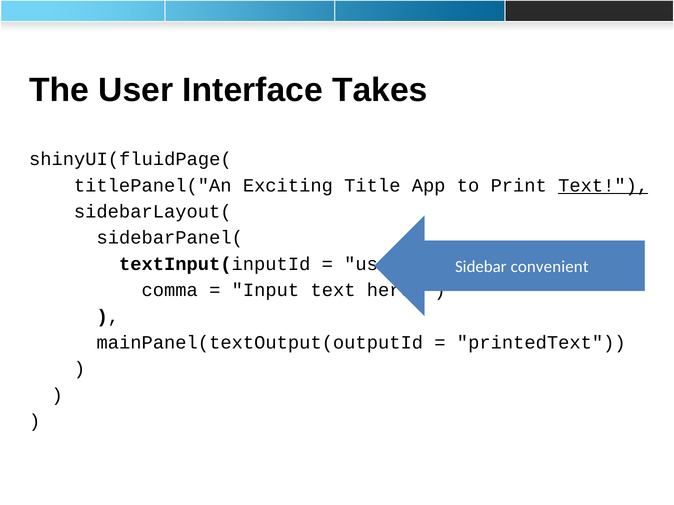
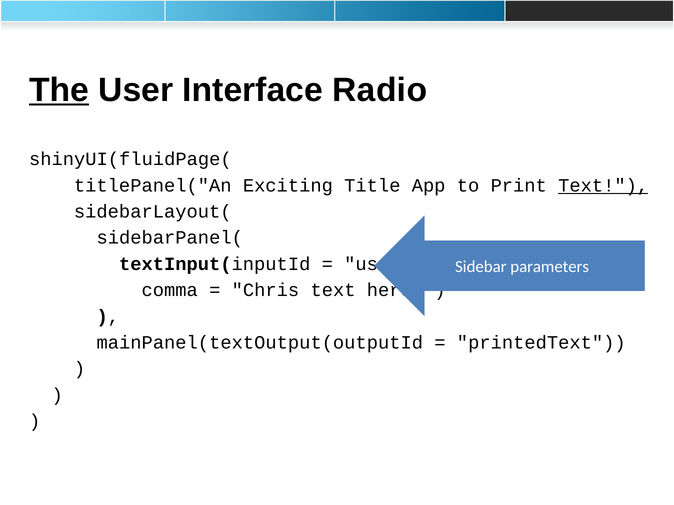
The underline: none -> present (59, 90)
Takes: Takes -> Radio (380, 90)
convenient: convenient -> parameters (550, 267)
Input: Input -> Chris (265, 290)
